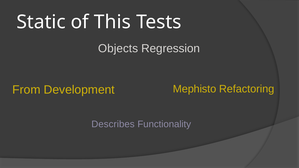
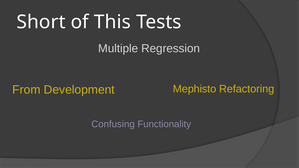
Static: Static -> Short (41, 22)
Objects: Objects -> Multiple (118, 49)
Describes: Describes -> Confusing (113, 124)
